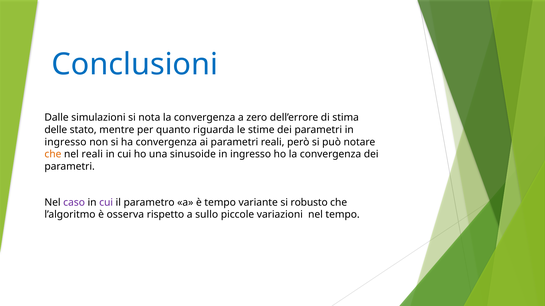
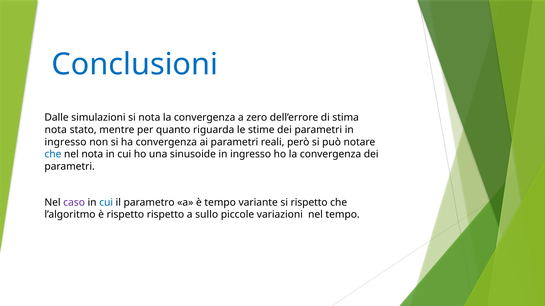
delle: delle -> nota (56, 130)
che colour: orange -> blue (53, 155)
nel reali: reali -> nota (92, 155)
cui colour: purple -> blue (106, 203)
si robusto: robusto -> rispetto (309, 203)
è osserva: osserva -> rispetto (125, 215)
